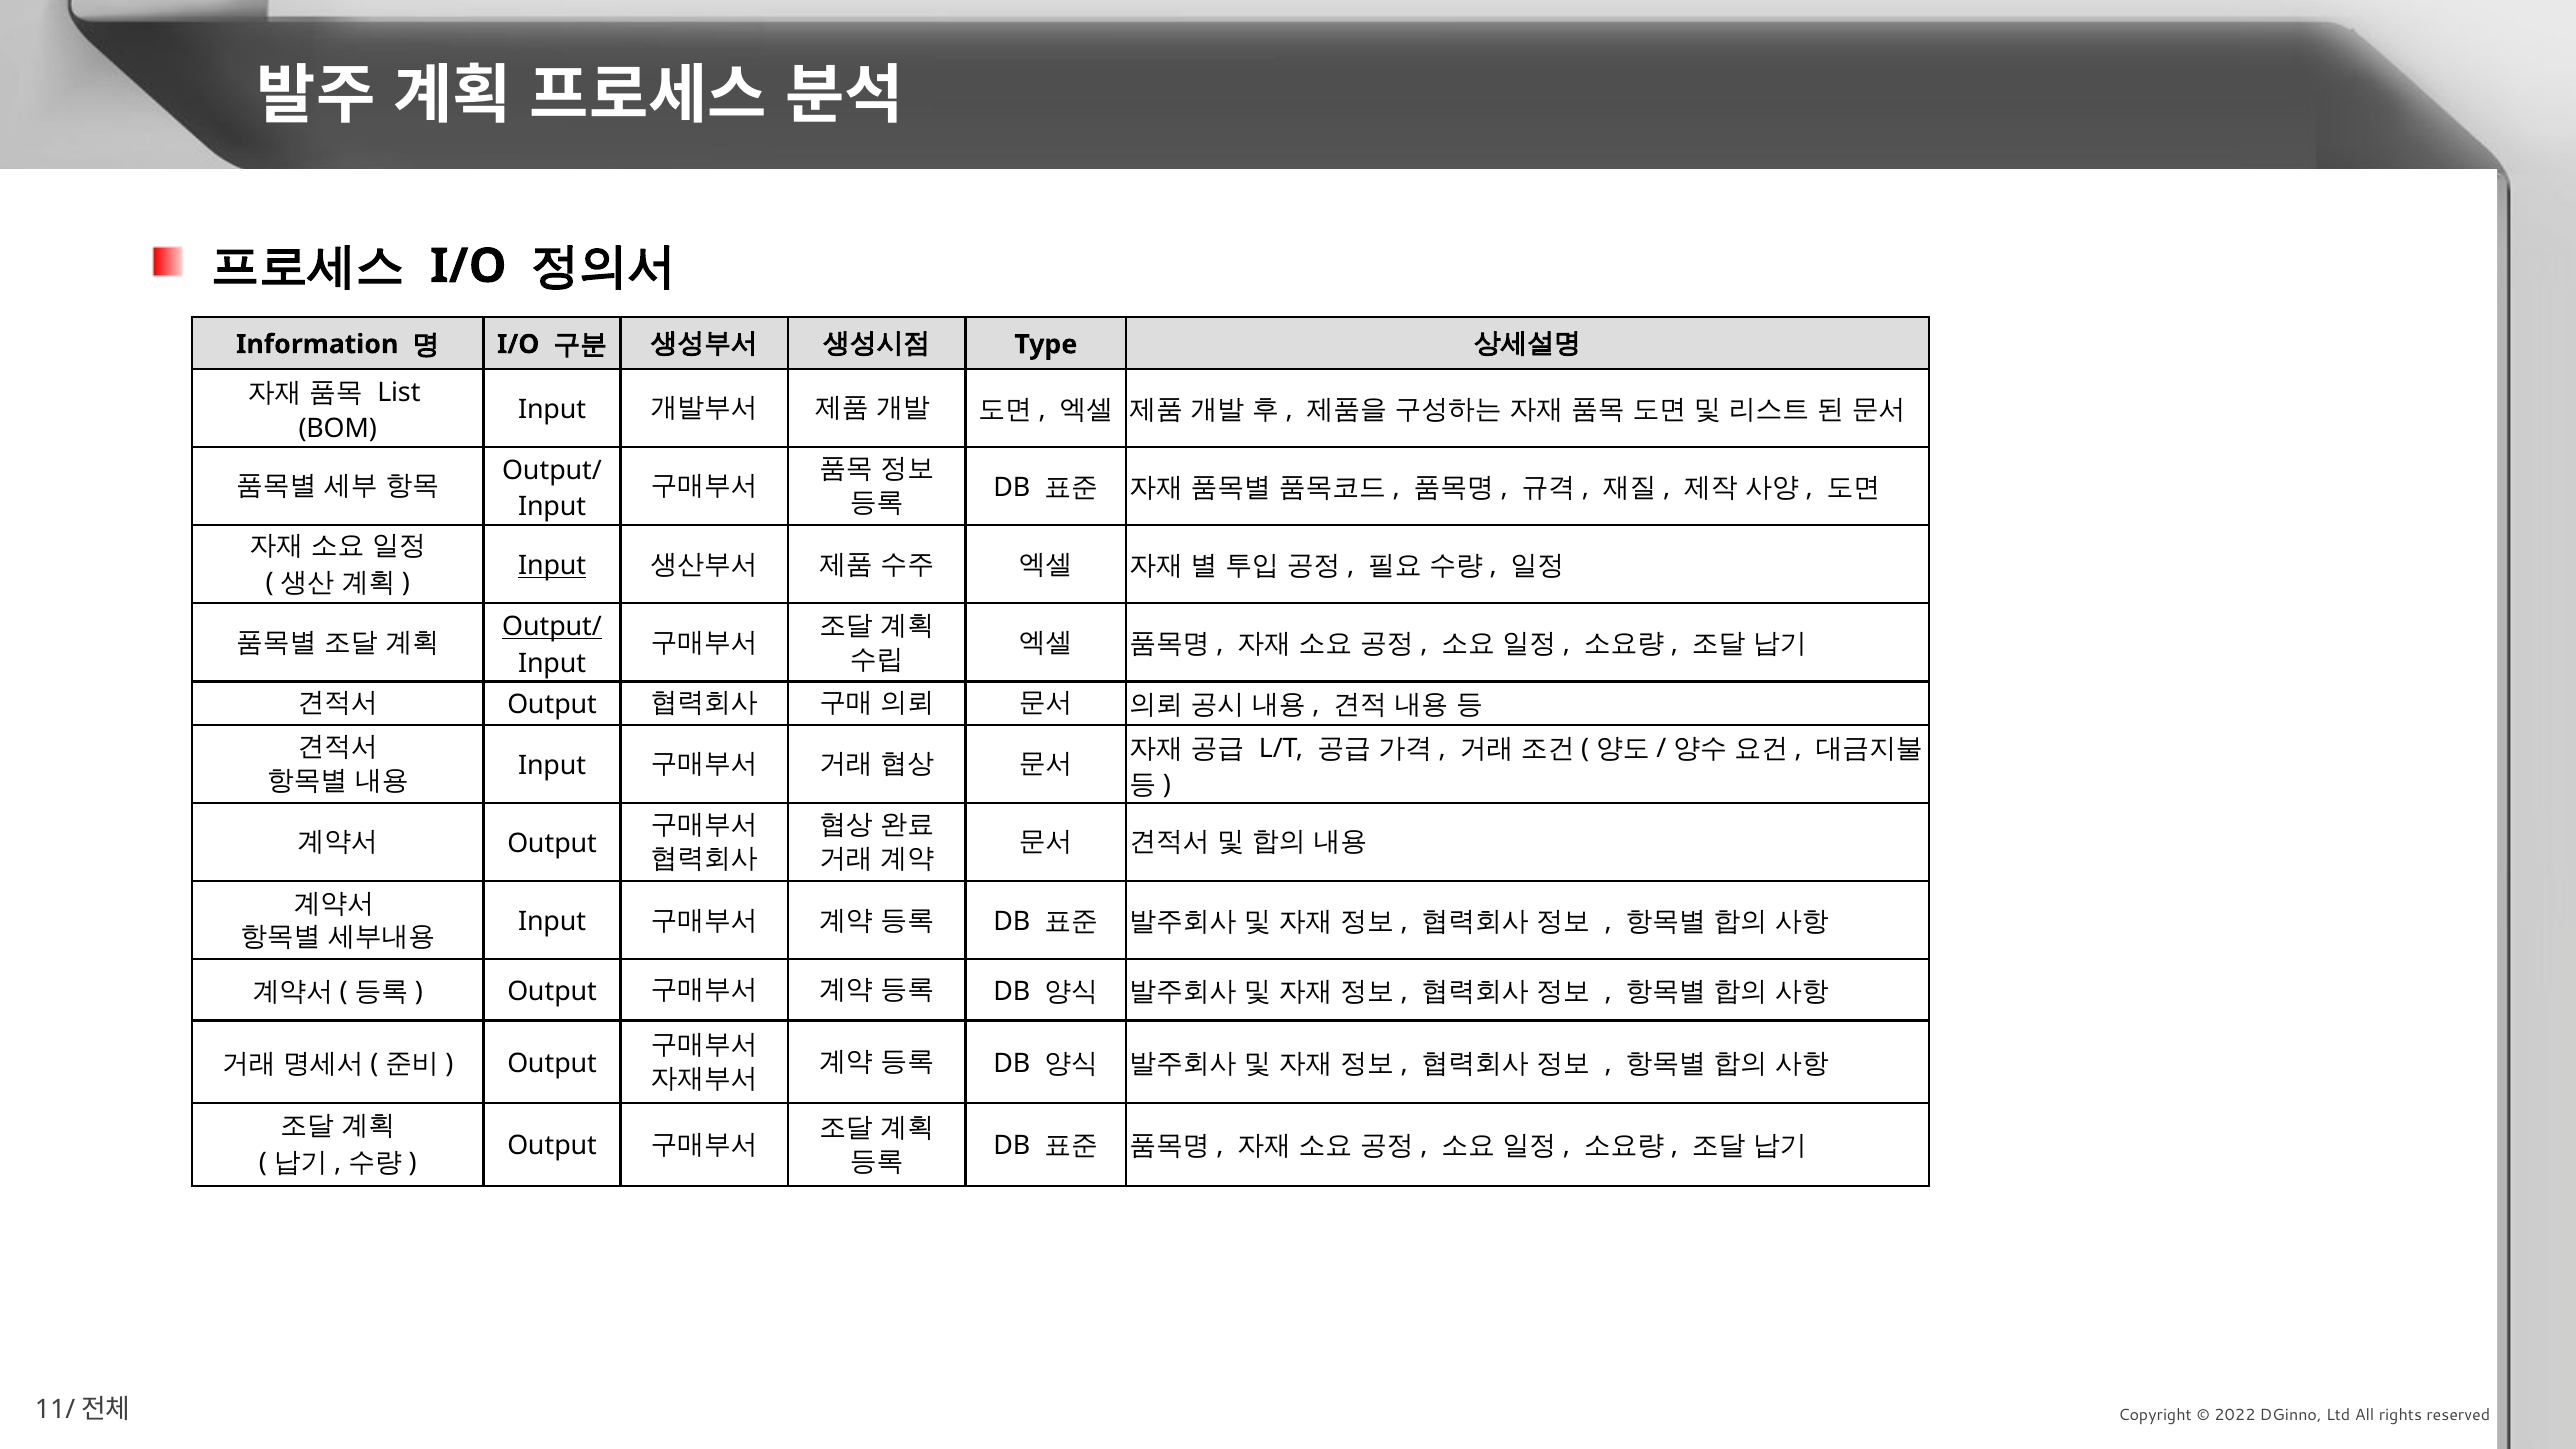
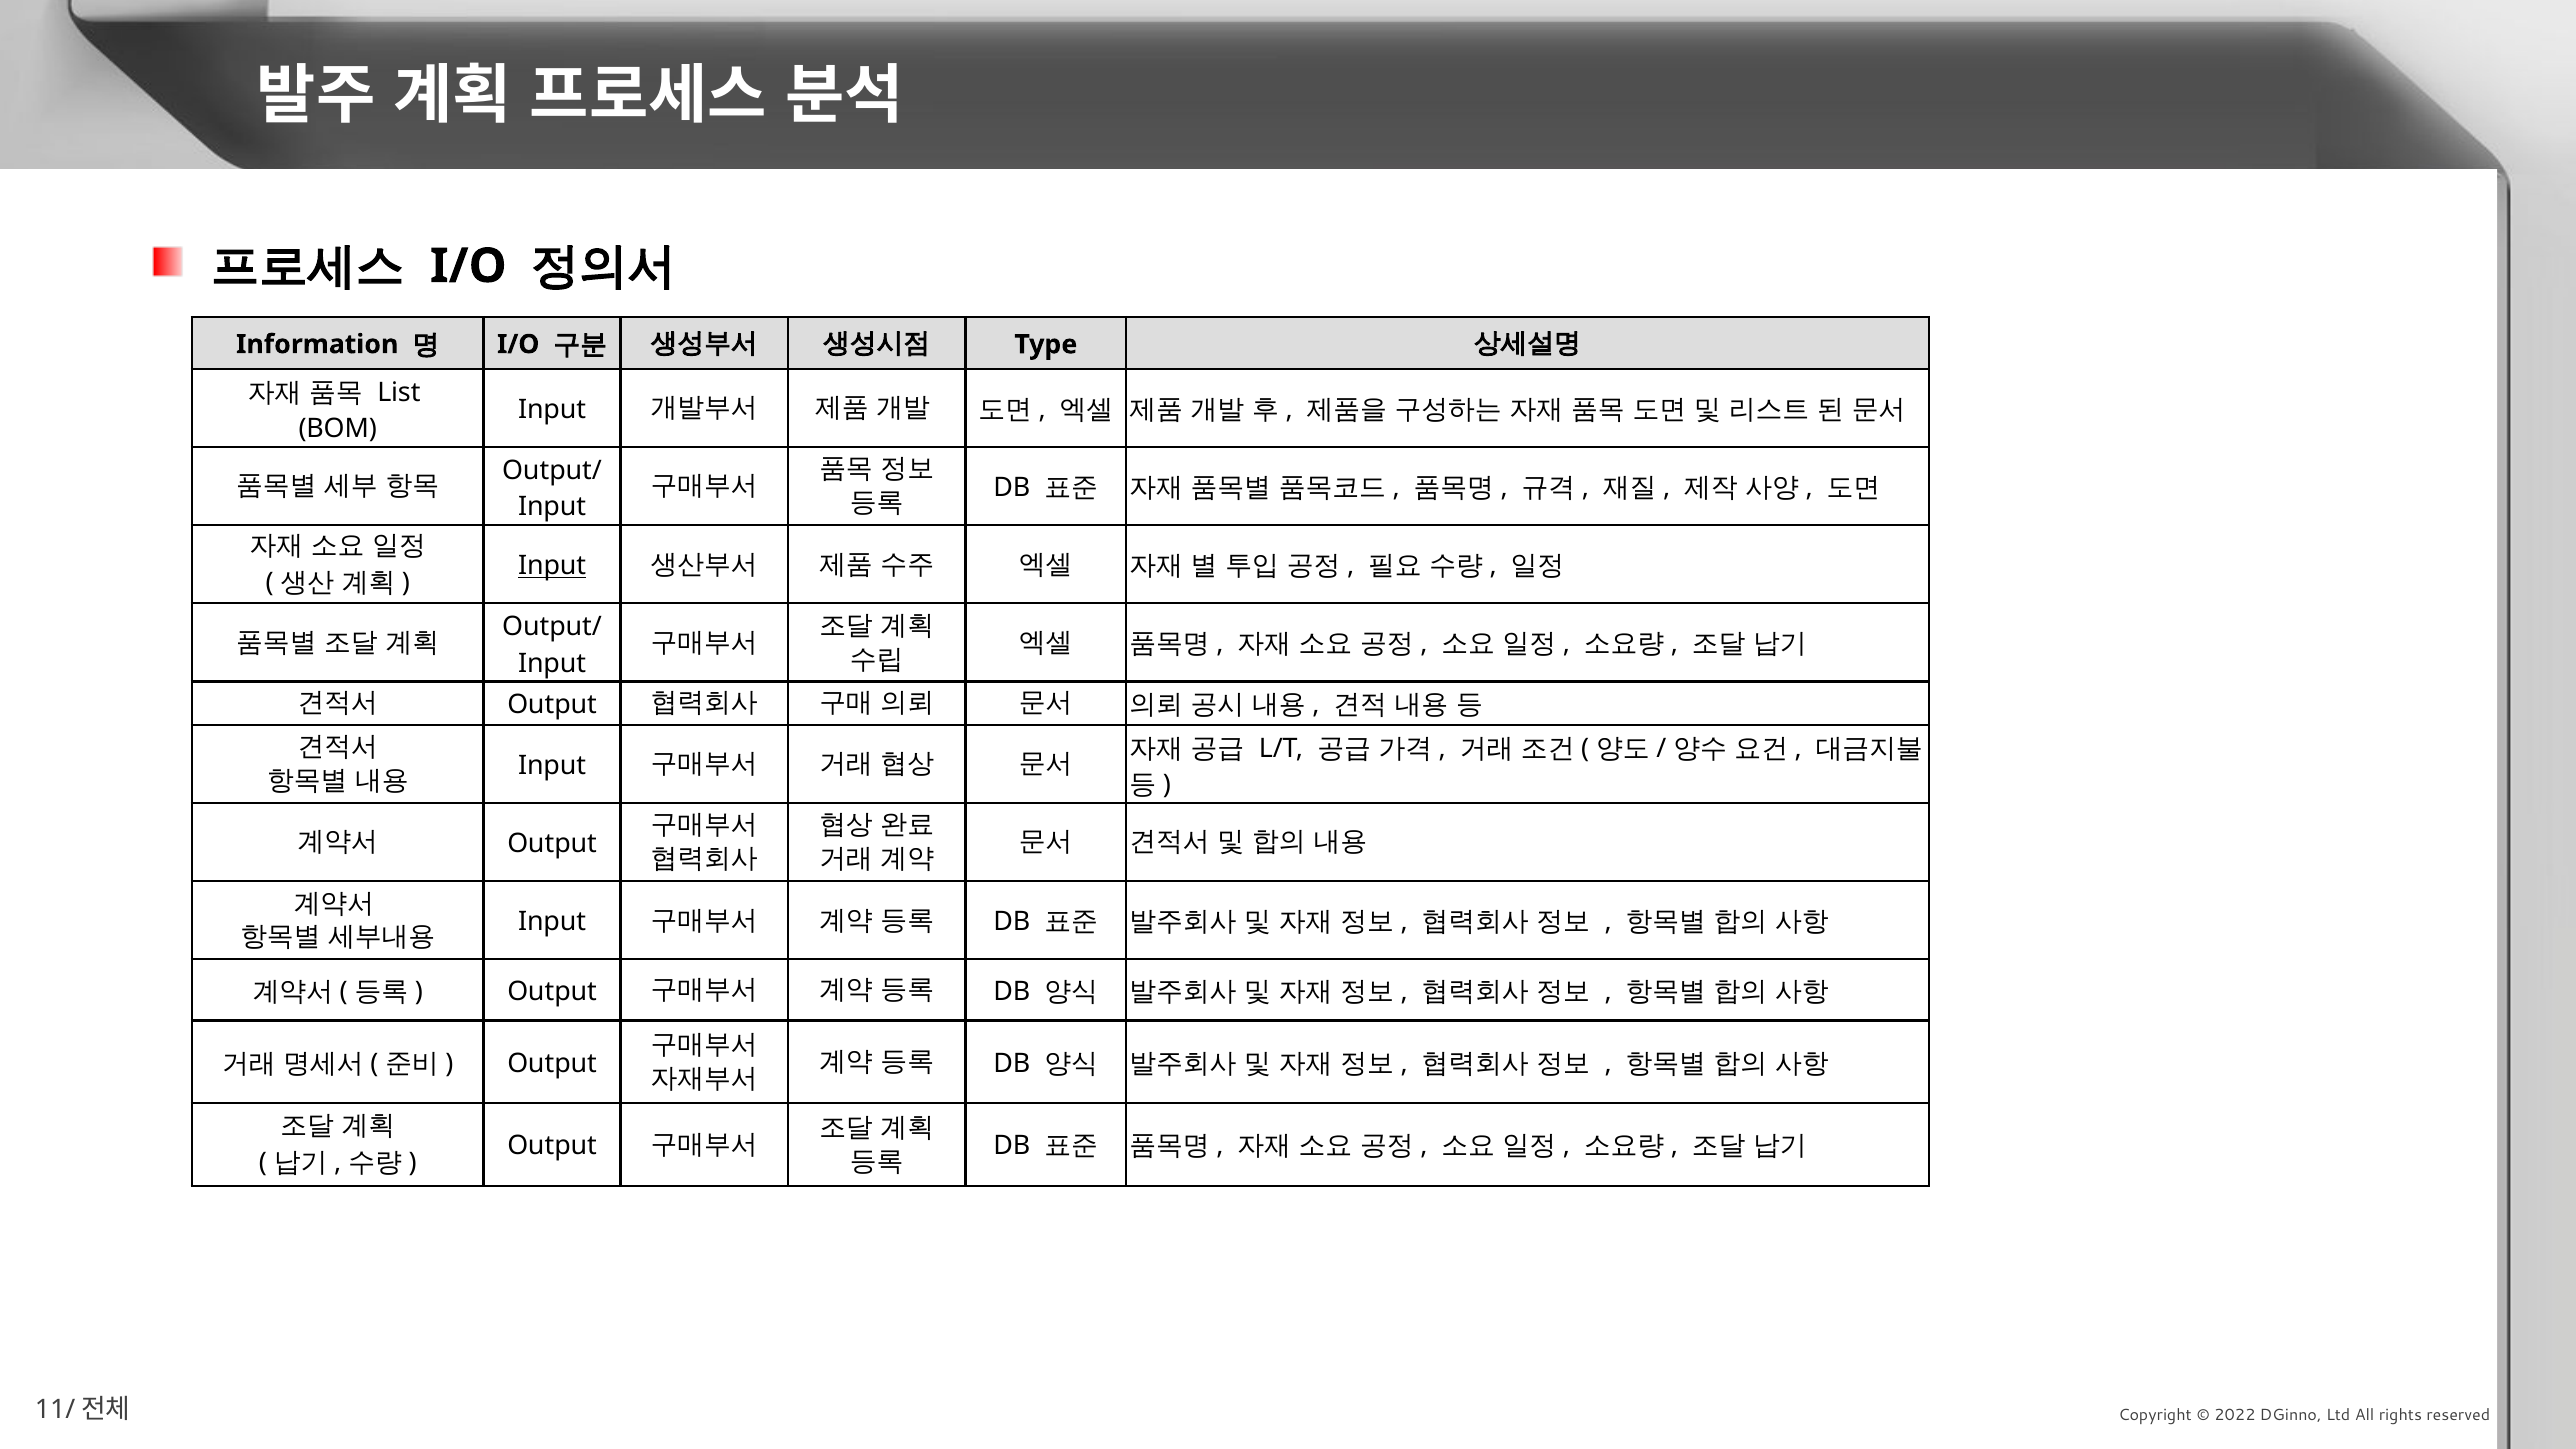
Output/ underline: present -> none (552, 627)
